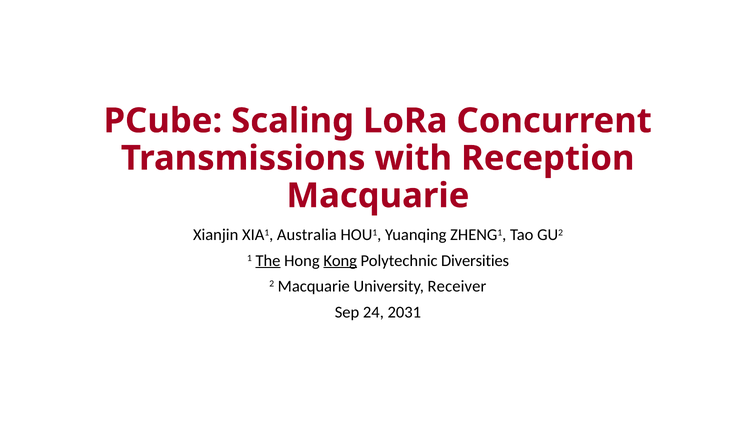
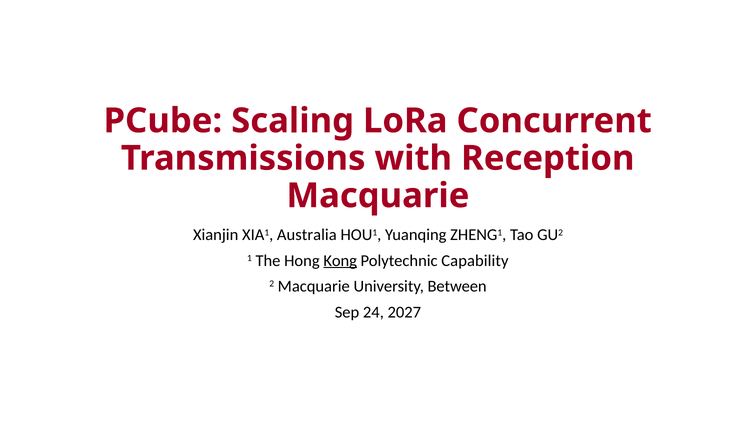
The underline: present -> none (268, 261)
Diversities: Diversities -> Capability (475, 261)
Receiver: Receiver -> Between (457, 286)
2031: 2031 -> 2027 (404, 312)
